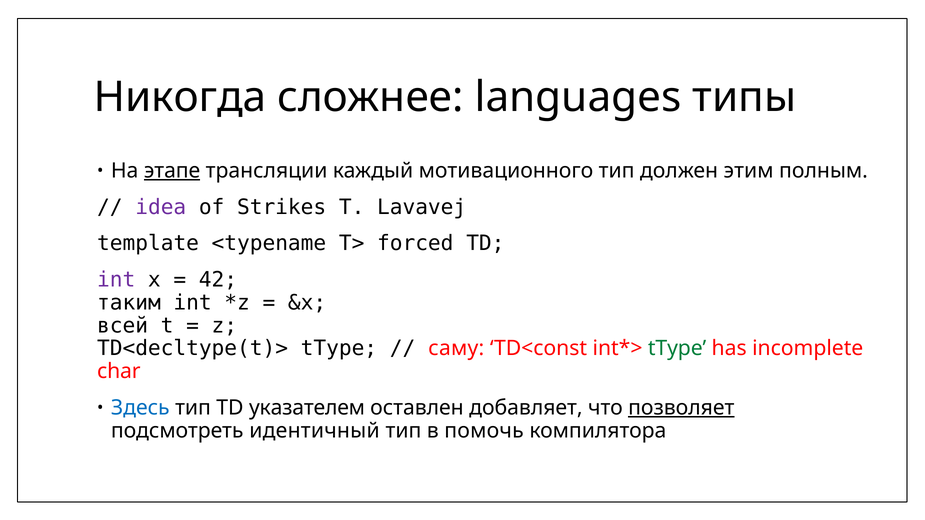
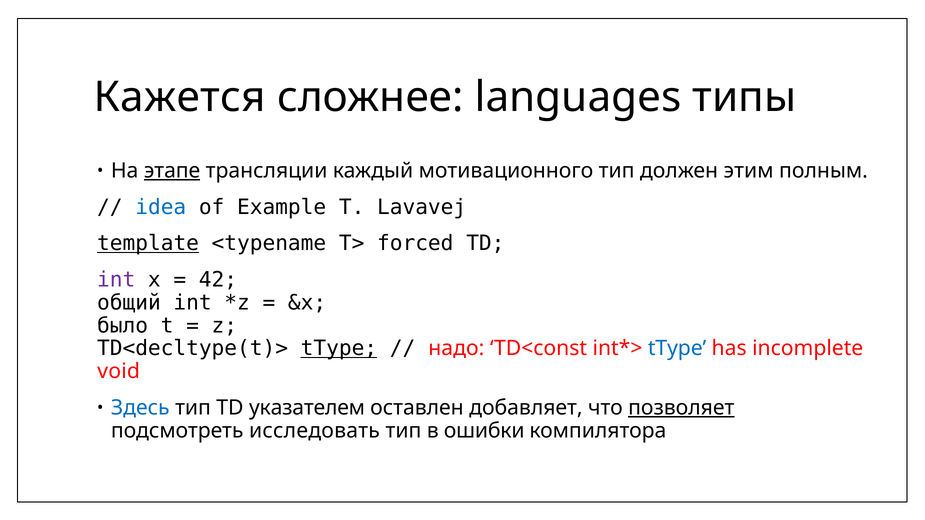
Никогда: Никогда -> Кажется (180, 97)
idea colour: purple -> blue (161, 207)
Strikes: Strikes -> Example (282, 207)
template underline: none -> present (148, 244)
таким: таким -> общий (129, 303)
всей: всей -> было (123, 326)
tType underline: none -> present (339, 349)
саму: саму -> надо (456, 349)
tType colour: green -> blue (677, 349)
char: char -> void (119, 372)
идентичный: идентичный -> исследовать (314, 431)
помочь: помочь -> ошибки (484, 431)
